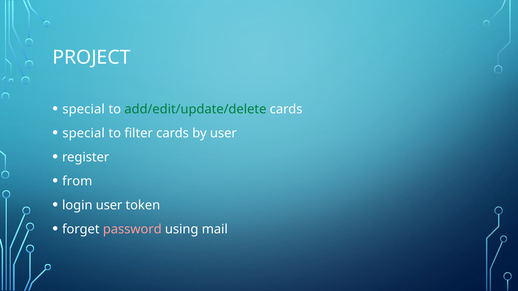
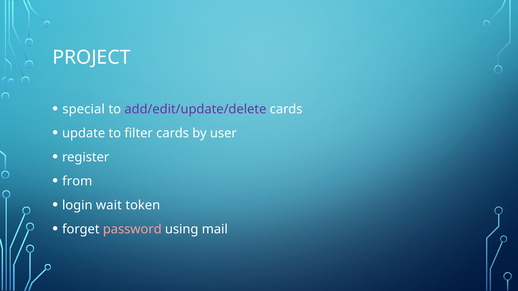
add/edit/update/delete colour: green -> purple (195, 109)
special: special -> update (84, 133)
login user: user -> wait (109, 205)
